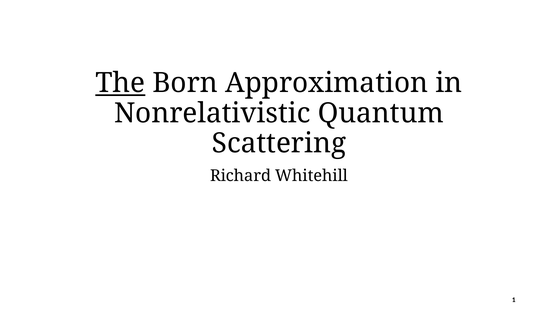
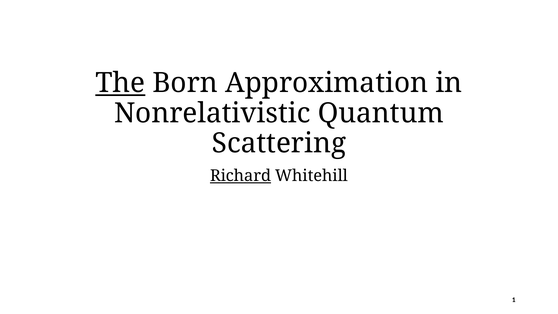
Richard underline: none -> present (241, 176)
